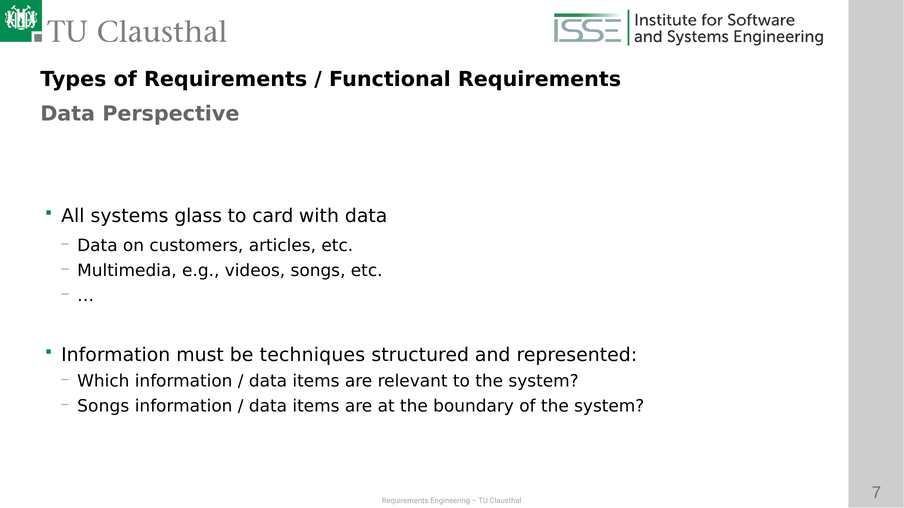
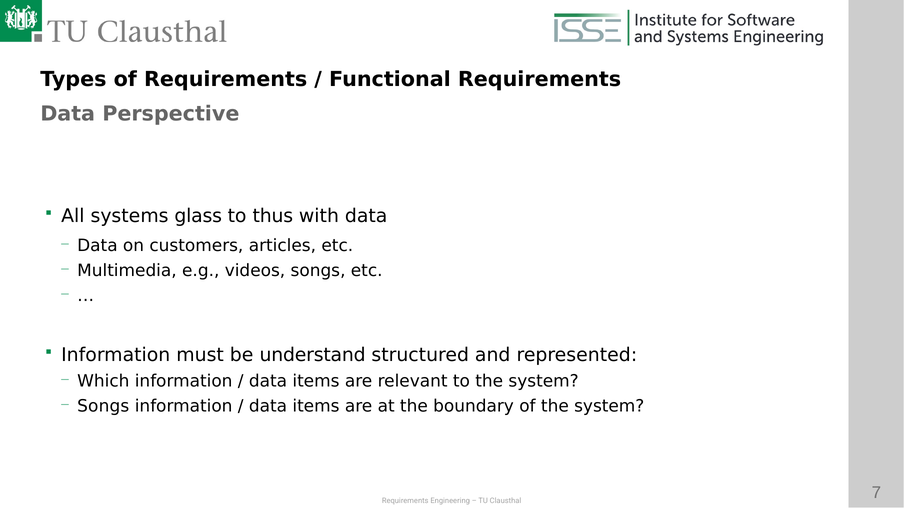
card: card -> thus (273, 216)
techniques: techniques -> understand (313, 355)
